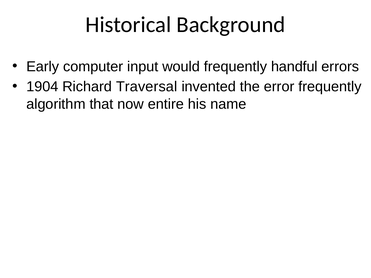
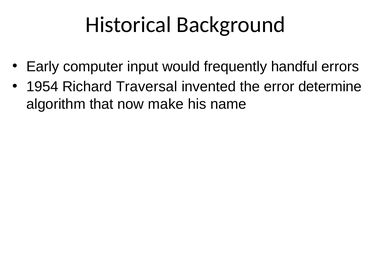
1904: 1904 -> 1954 (42, 87)
error frequently: frequently -> determine (330, 87)
entire: entire -> make (166, 104)
